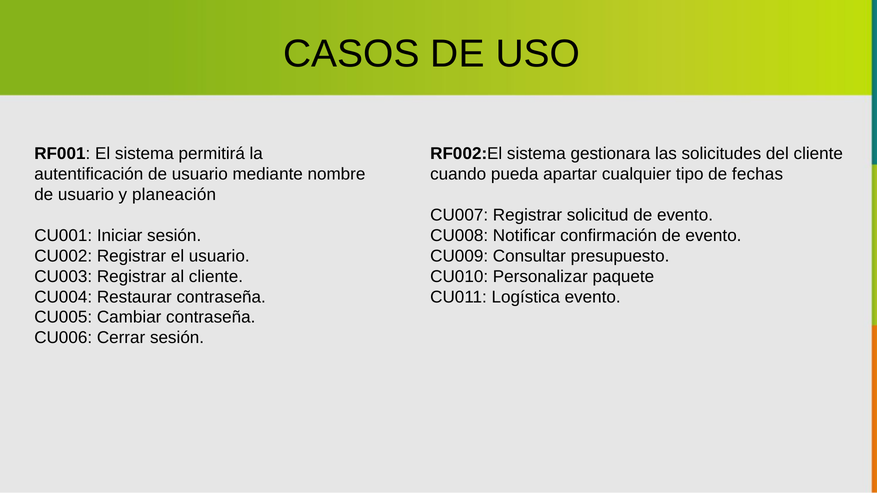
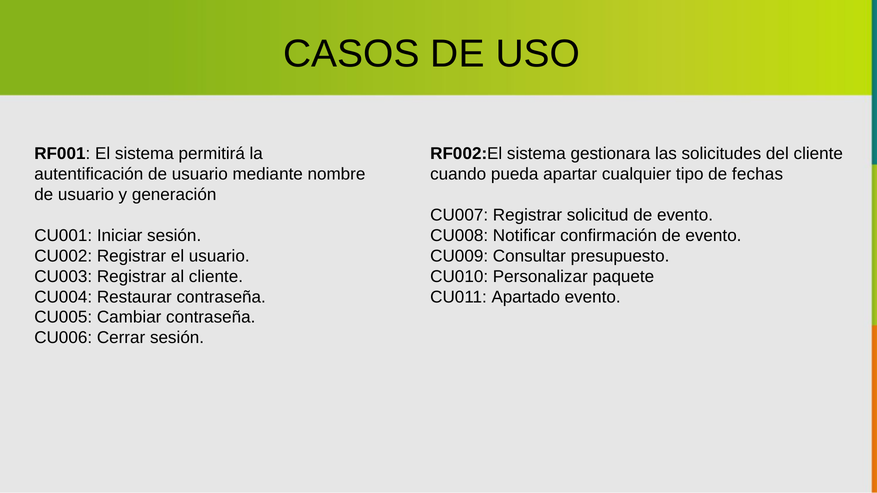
planeación: planeación -> generación (174, 195)
Logística: Logística -> Apartado (526, 297)
